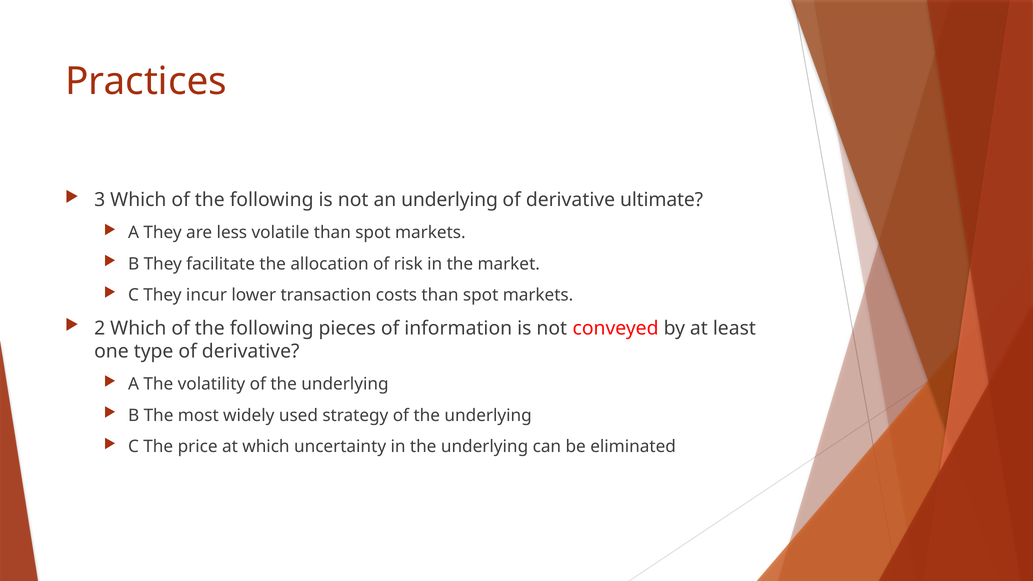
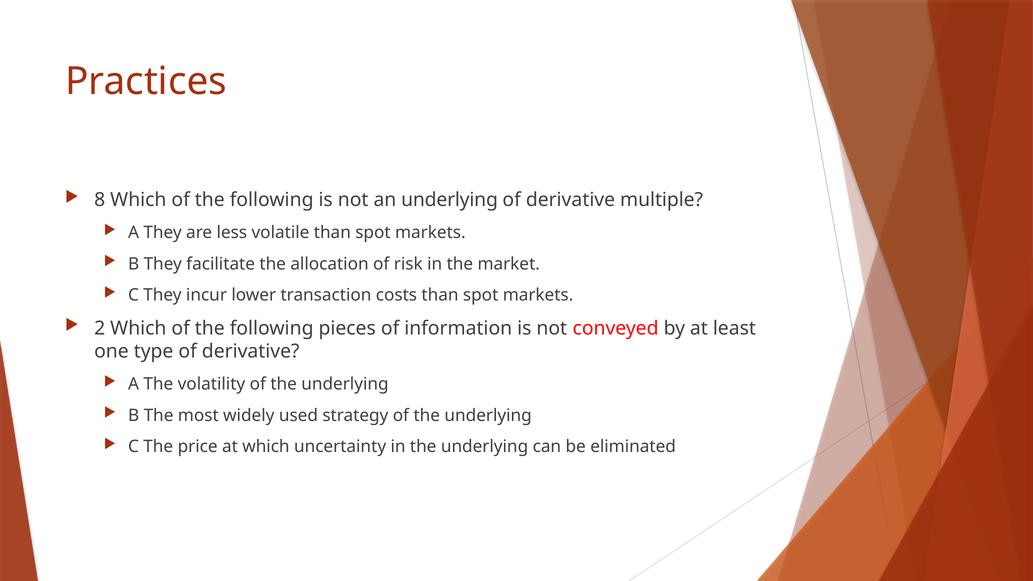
3: 3 -> 8 (100, 200)
ultimate: ultimate -> multiple (662, 200)
